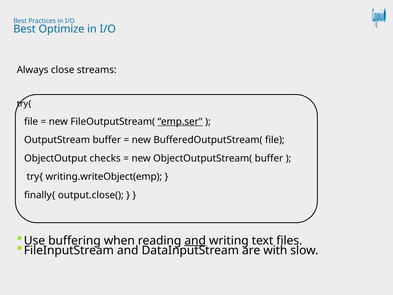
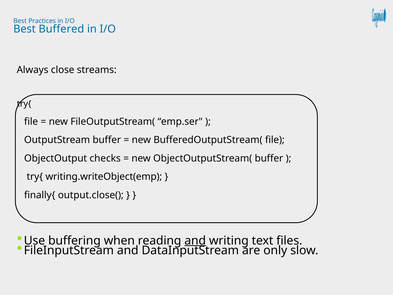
Optimize: Optimize -> Buffered (61, 29)
emp.ser underline: present -> none (180, 121)
with: with -> only (275, 250)
